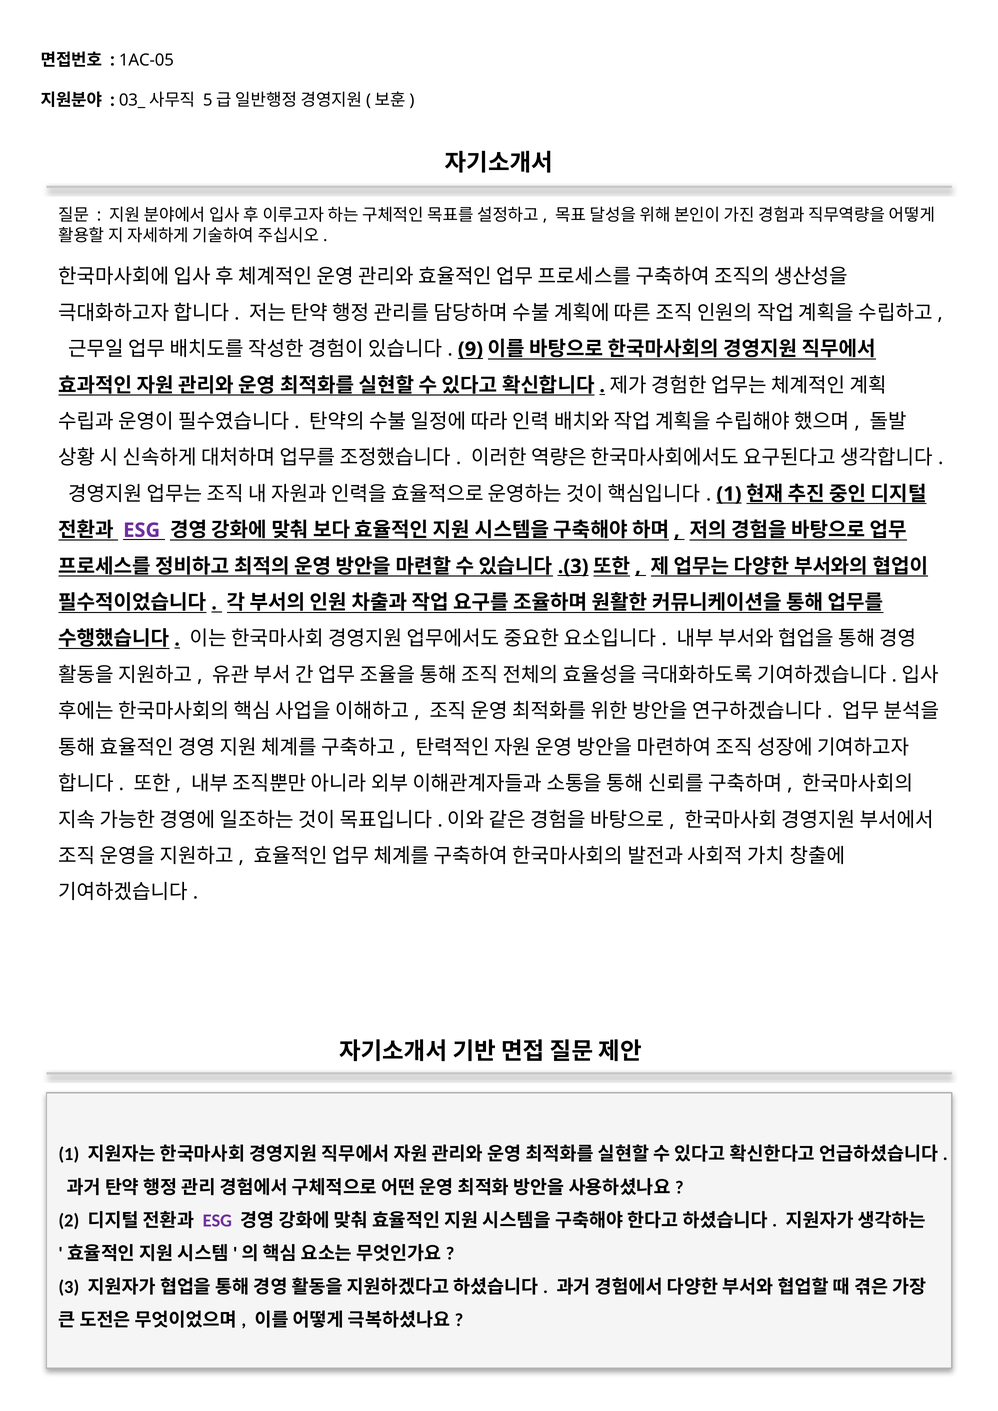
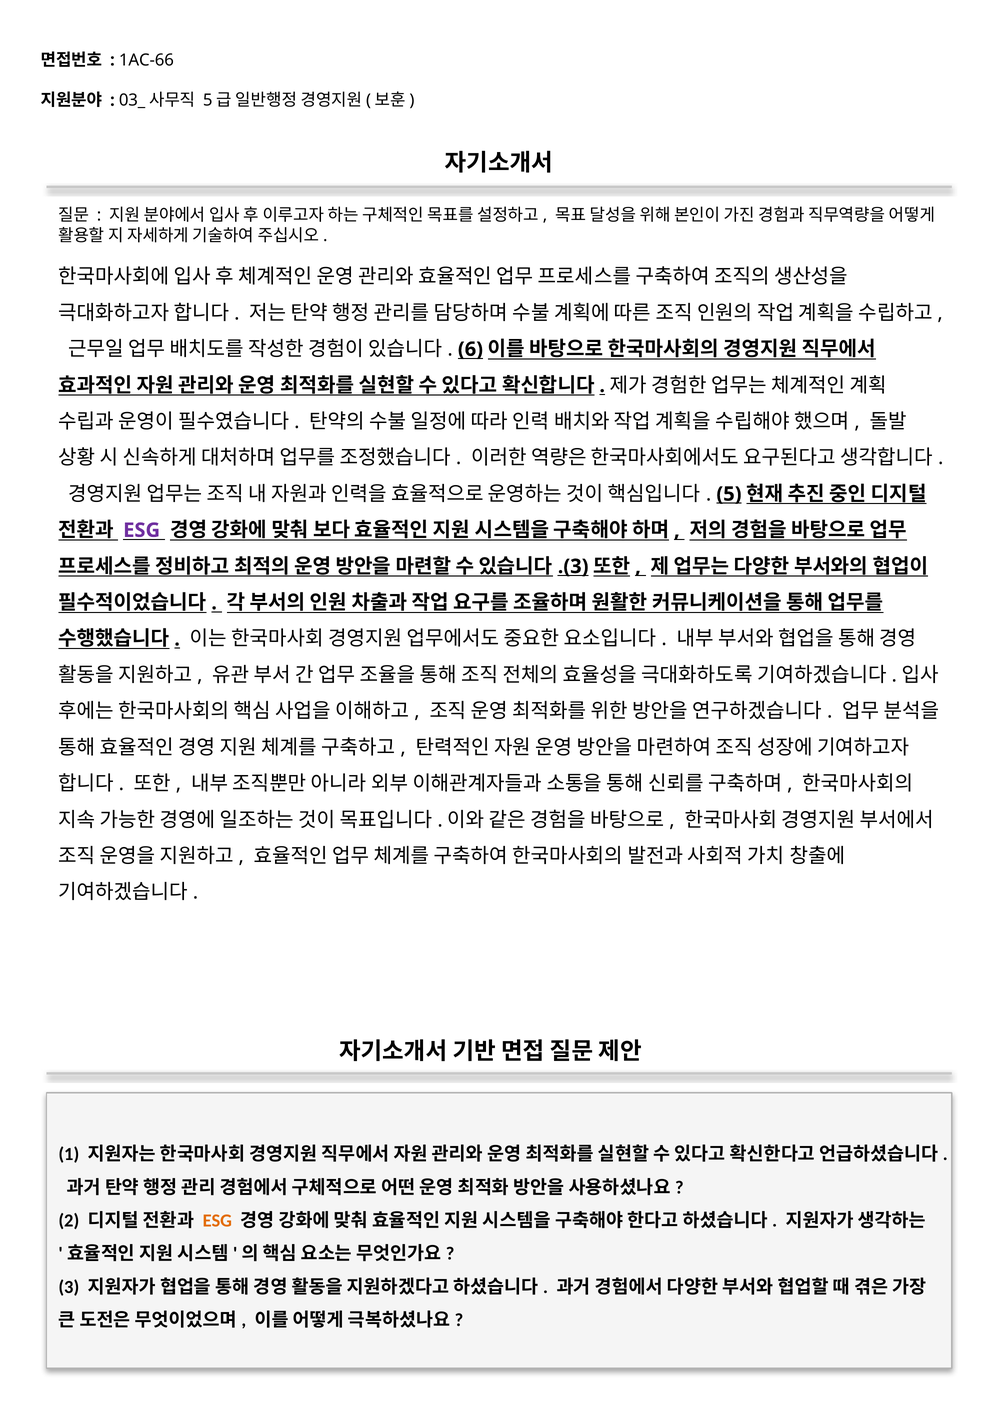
1AC-05: 1AC-05 -> 1AC-66 (146, 60)
9: 9 -> 6 (470, 349)
1: 1 -> 5 (729, 494)
ESG colour: purple -> orange (217, 1221)
